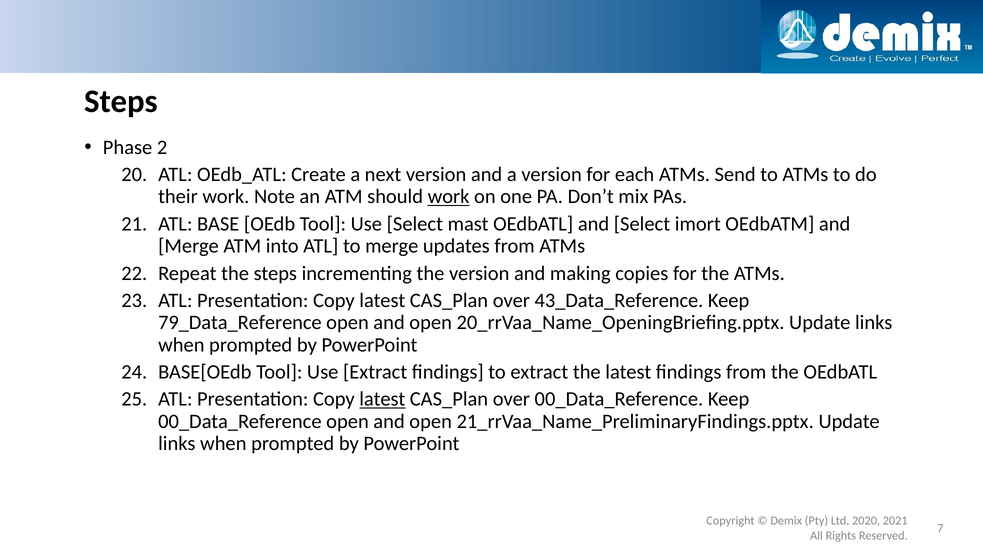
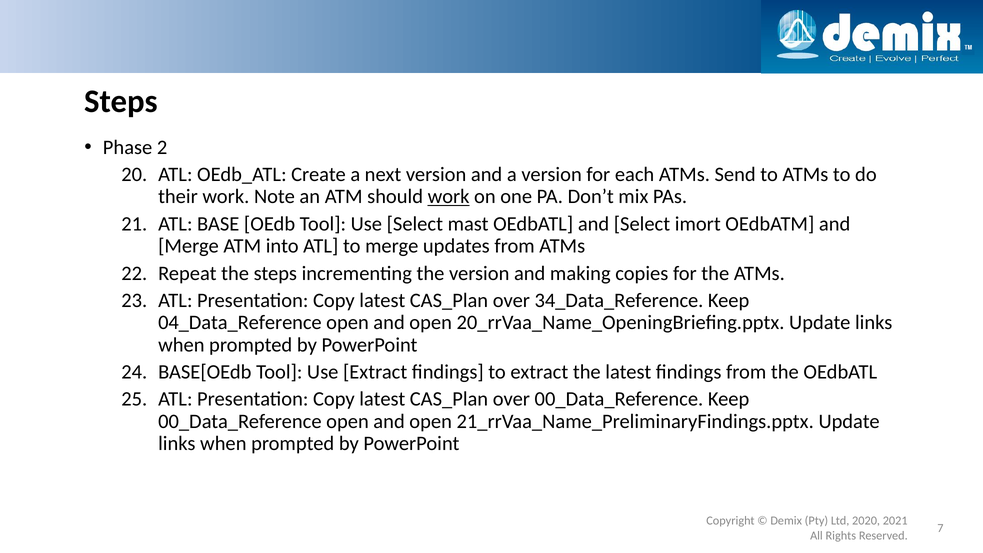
43_Data_Reference: 43_Data_Reference -> 34_Data_Reference (619, 300)
79_Data_Reference: 79_Data_Reference -> 04_Data_Reference (240, 323)
latest underline: present -> none (382, 399)
